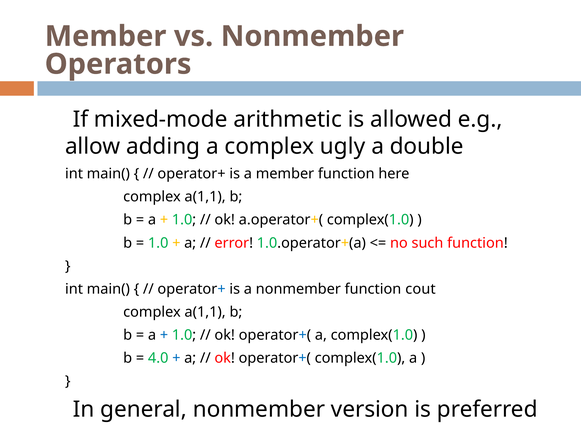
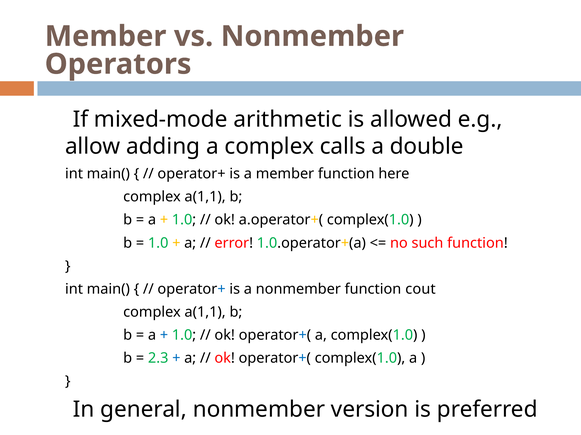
ugly: ugly -> calls (343, 147)
4.0: 4.0 -> 2.3 (158, 359)
